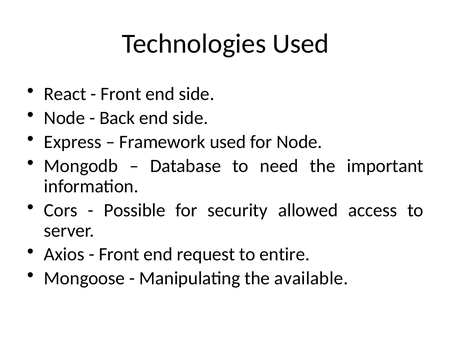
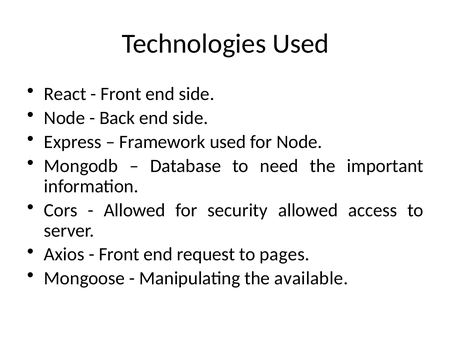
Possible: Possible -> Allowed (135, 210)
entire: entire -> pages (285, 254)
